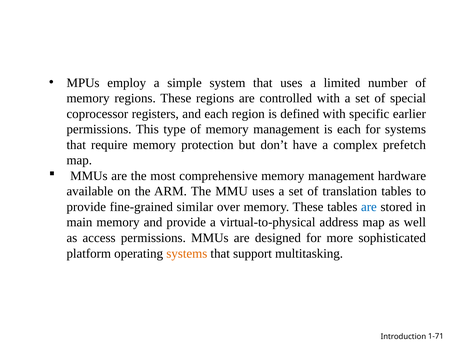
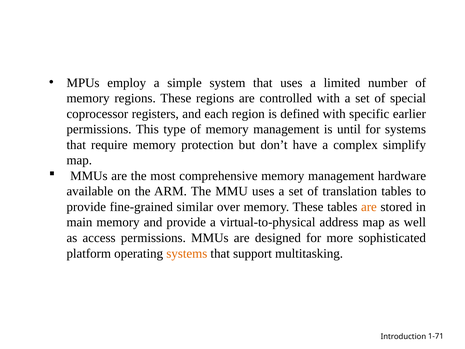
is each: each -> until (349, 129)
prefetch: prefetch -> simplify (404, 145)
are colour: blue -> orange (369, 207)
